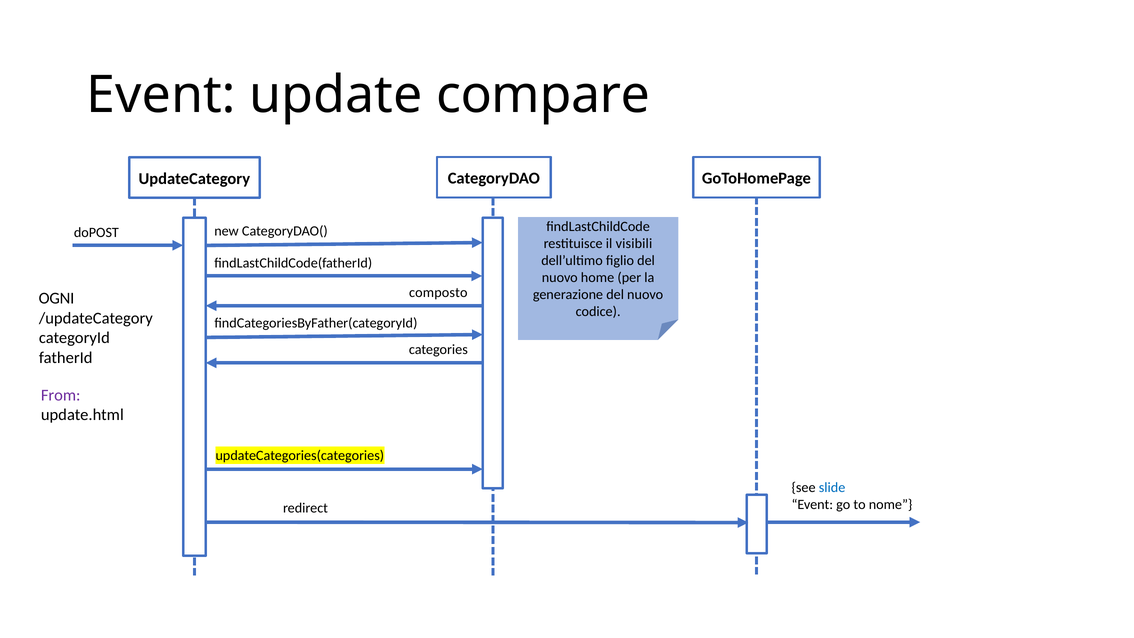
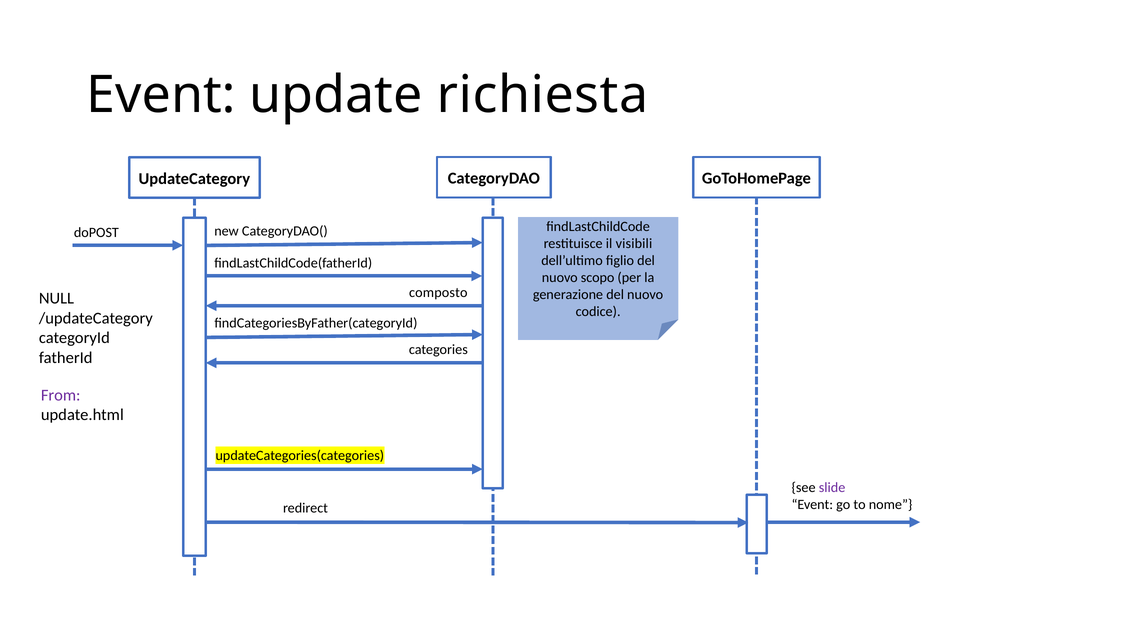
compare: compare -> richiesta (543, 95)
home: home -> scopo (598, 278)
OGNI: OGNI -> NULL (56, 298)
slide colour: blue -> purple (832, 488)
